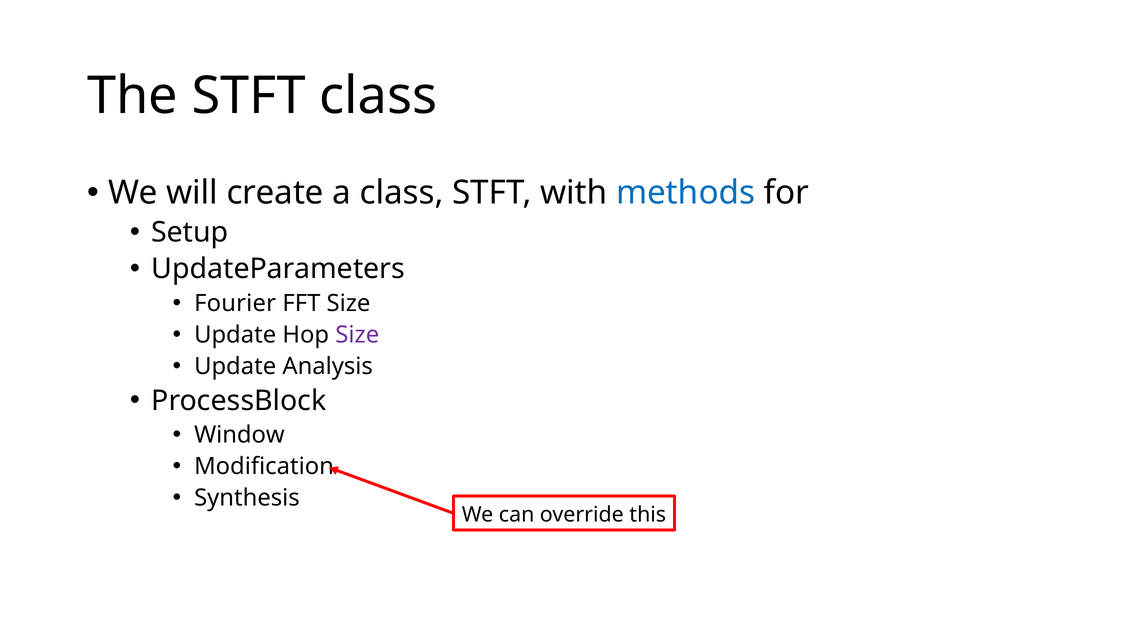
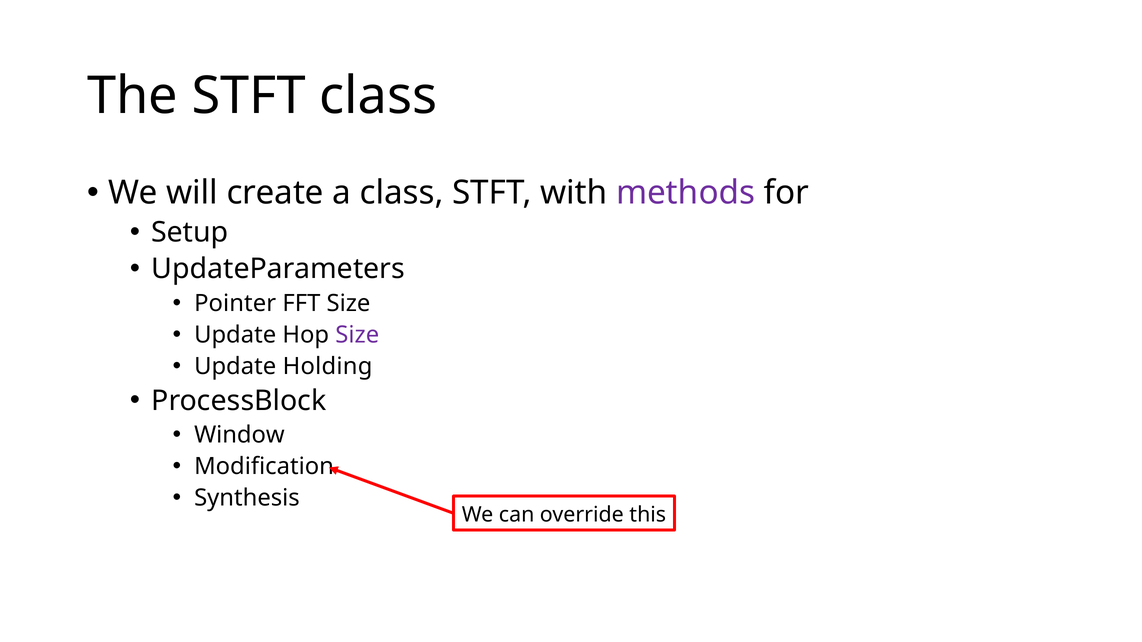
methods colour: blue -> purple (686, 193)
Fourier: Fourier -> Pointer (235, 303)
Analysis: Analysis -> Holding (328, 367)
